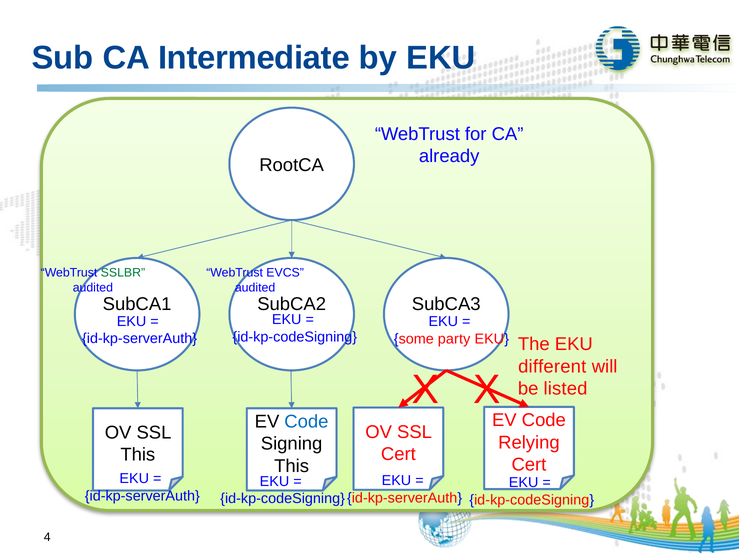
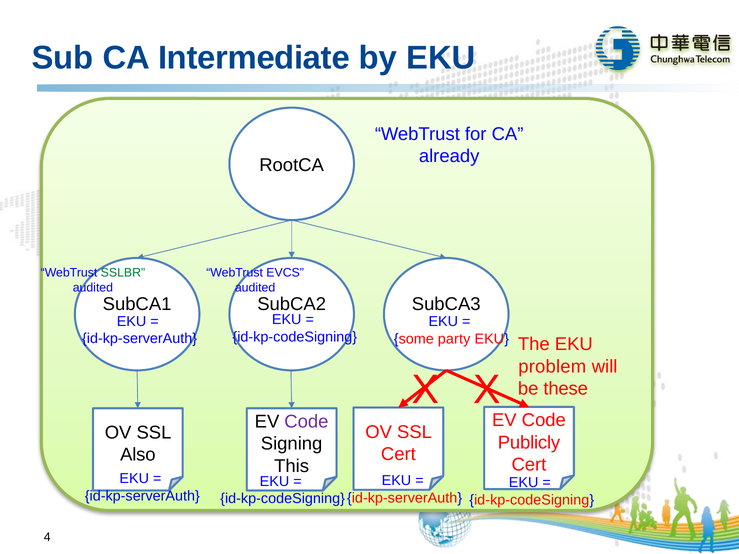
different: different -> problem (552, 367)
listed: listed -> these (566, 389)
Code colour: blue -> purple (306, 422)
Relying: Relying -> Publicly (529, 443)
This: This -> Also (138, 455)
